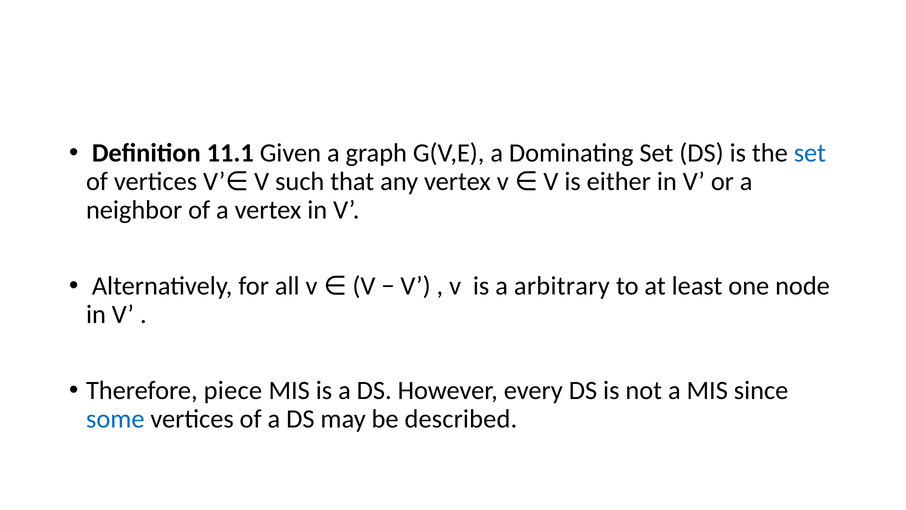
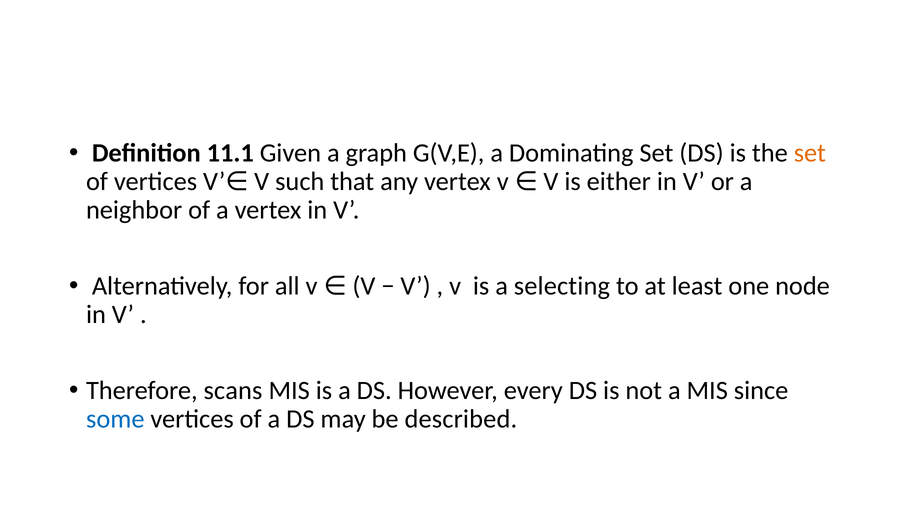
set colour: blue -> orange (810, 153)
arbitrary: arbitrary -> selecting (562, 286)
piece: piece -> scans (233, 390)
